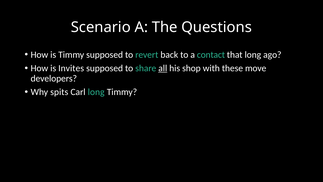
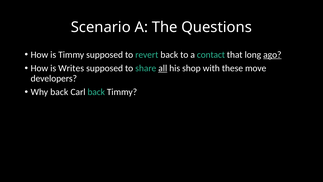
ago underline: none -> present (272, 55)
Invites: Invites -> Writes (71, 68)
Why spits: spits -> back (59, 92)
Carl long: long -> back (96, 92)
